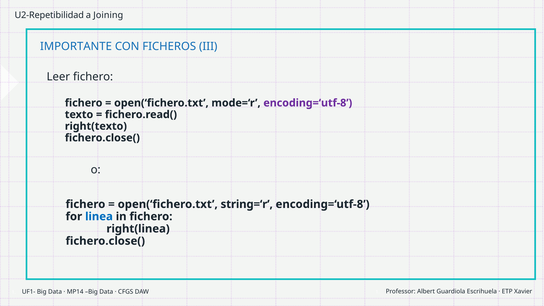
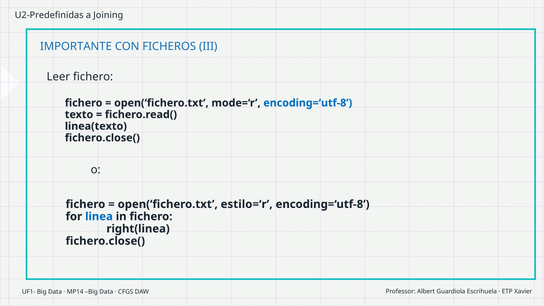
U2-Repetibilidad: U2-Repetibilidad -> U2-Predefinidas (49, 15)
encoding=‘utf-8 colour: purple -> blue (308, 103)
right(texto: right(texto -> linea(texto (96, 126)
string=‘r: string=‘r -> estilo=‘r (247, 204)
